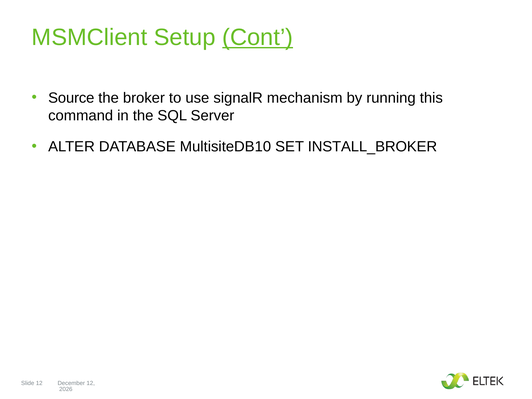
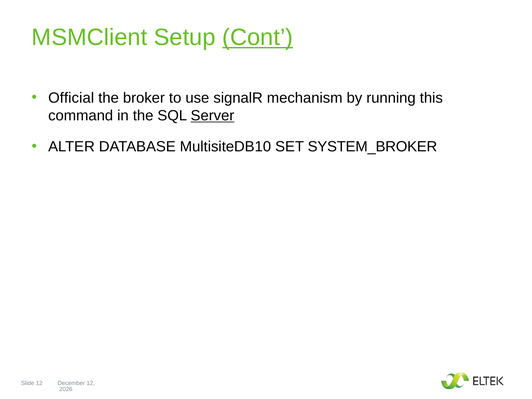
Source: Source -> Official (71, 98)
Server underline: none -> present (212, 116)
INSTALL_BROKER: INSTALL_BROKER -> SYSTEM_BROKER (372, 147)
